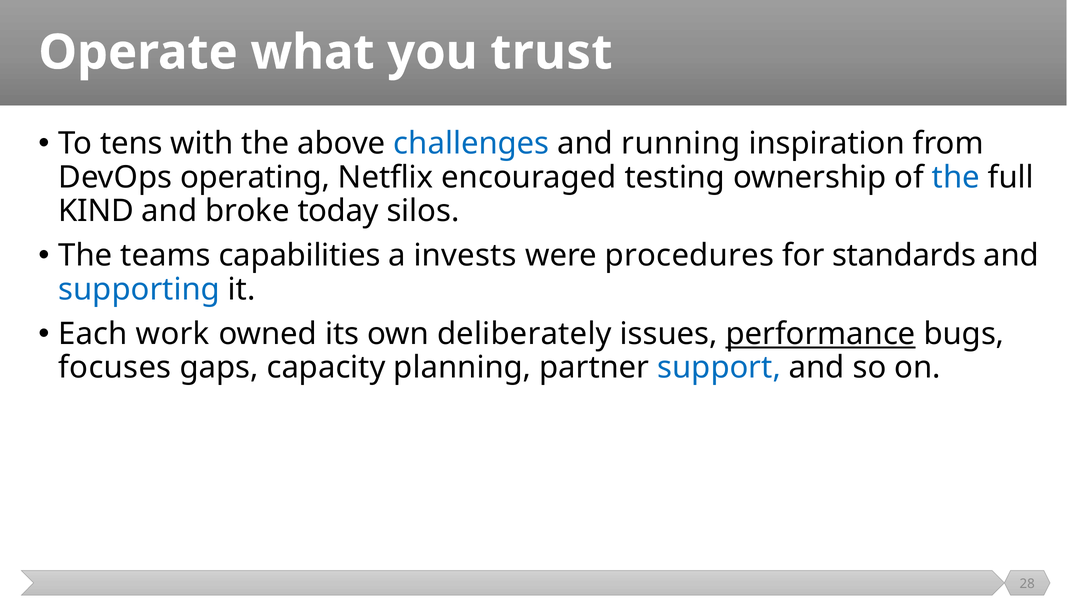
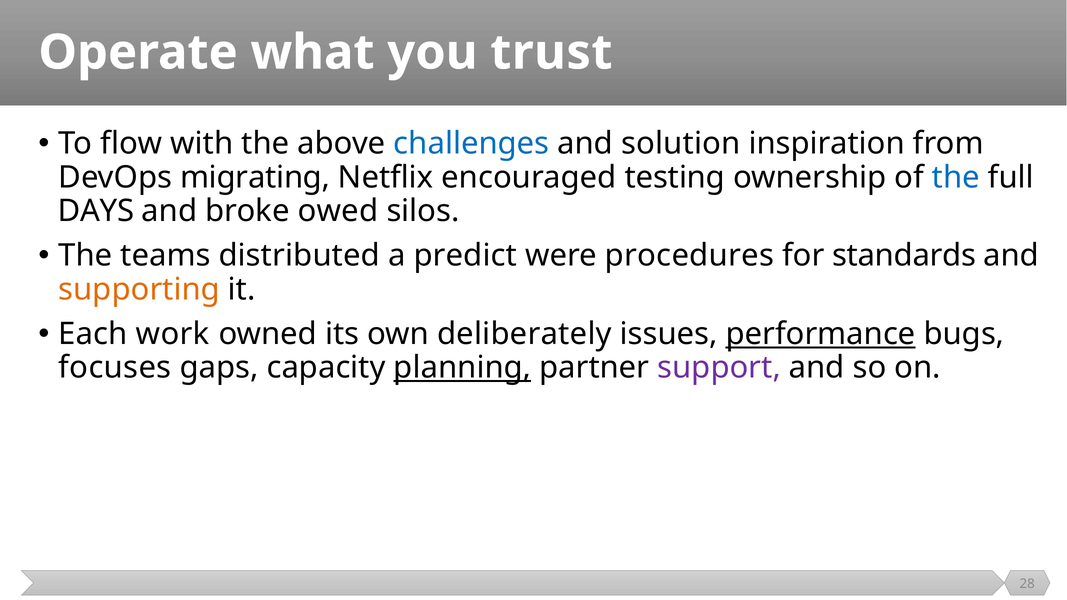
tens: tens -> flow (131, 144)
running: running -> solution (681, 144)
operating: operating -> migrating (255, 177)
KIND: KIND -> DAYS (96, 211)
today: today -> owed (338, 211)
capabilities: capabilities -> distributed (299, 256)
invests: invests -> predict (465, 256)
supporting colour: blue -> orange (139, 289)
planning underline: none -> present (462, 368)
support colour: blue -> purple (719, 368)
